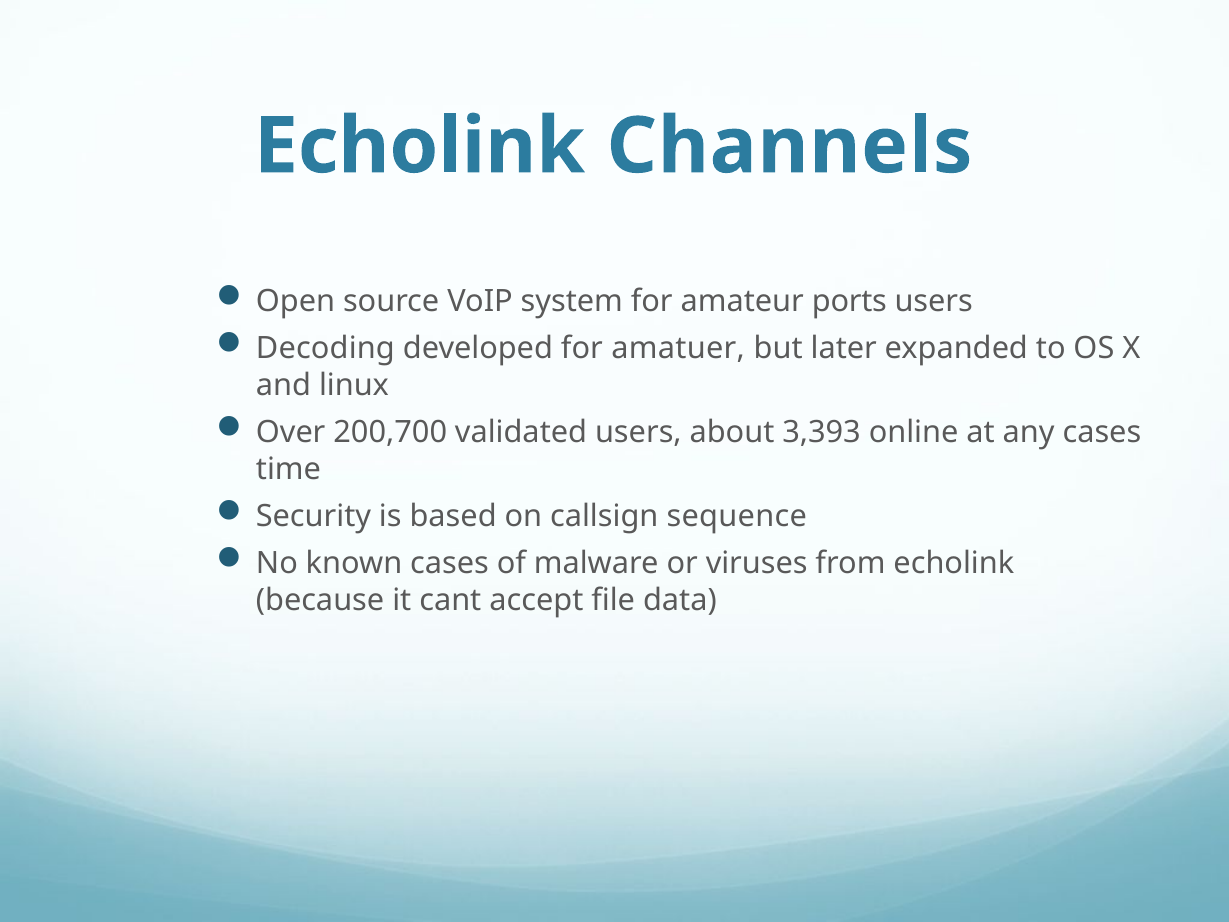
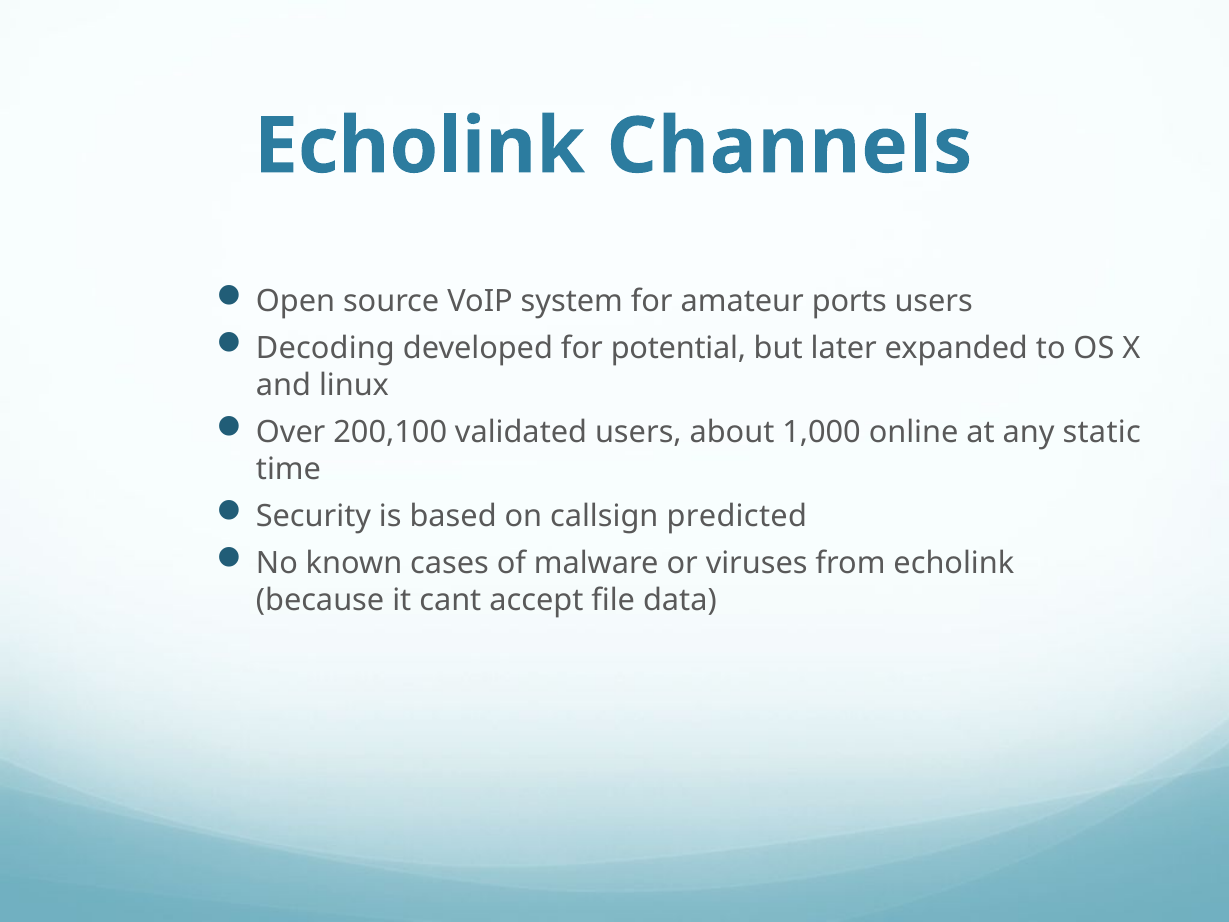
amatuer: amatuer -> potential (678, 348)
200,700: 200,700 -> 200,100 (390, 432)
3,393: 3,393 -> 1,000 (822, 432)
any cases: cases -> static (1102, 432)
sequence: sequence -> predicted (737, 516)
